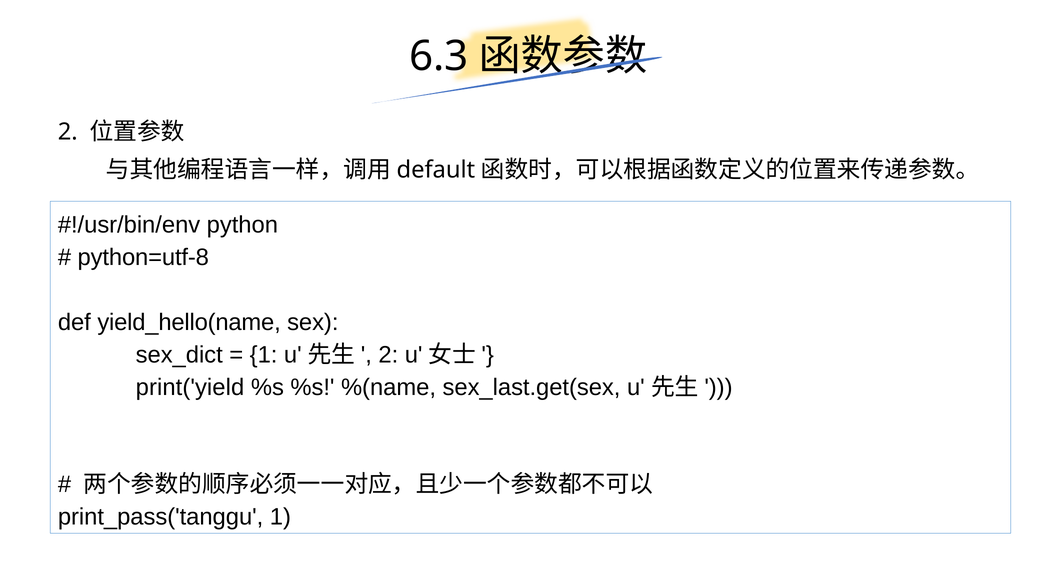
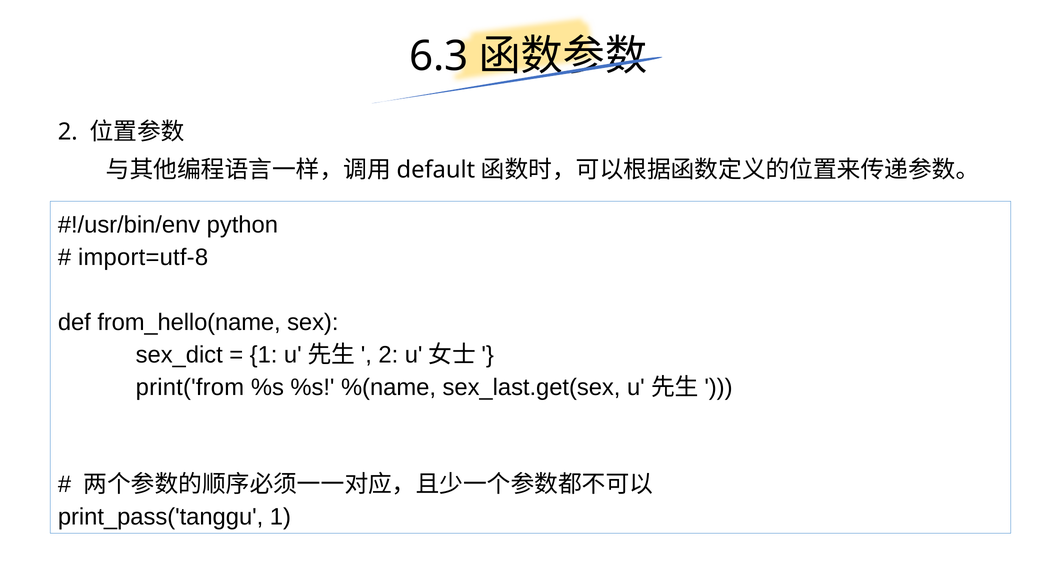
python=utf-8: python=utf-8 -> import=utf-8 (143, 257)
yield_hello(name: yield_hello(name -> from_hello(name (189, 322)
print('yield: print('yield -> print('from (190, 387)
